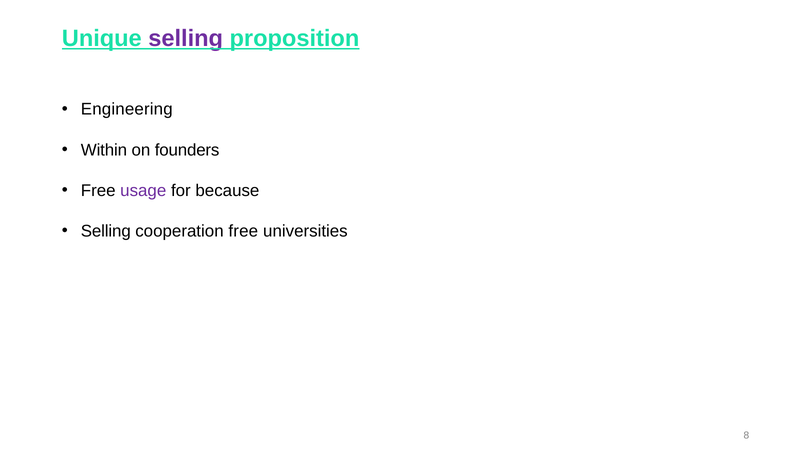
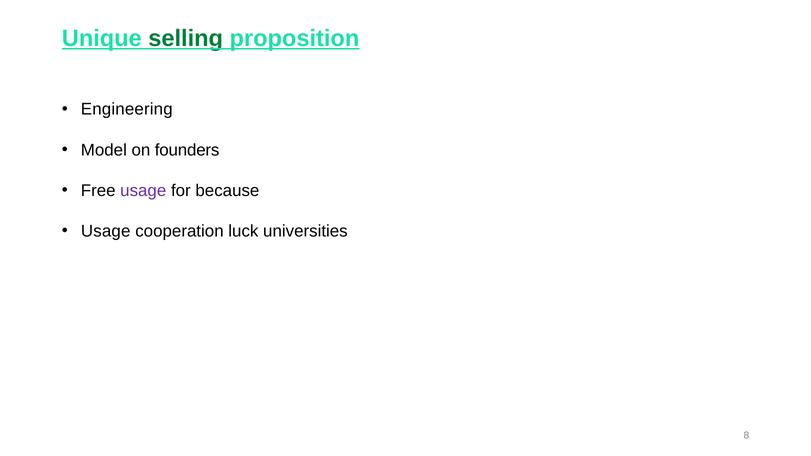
selling colour: purple -> green (186, 38)
Within: Within -> Model (104, 150)
Selling: Selling -> Usage (106, 231)
cooperation free: free -> luck (243, 231)
